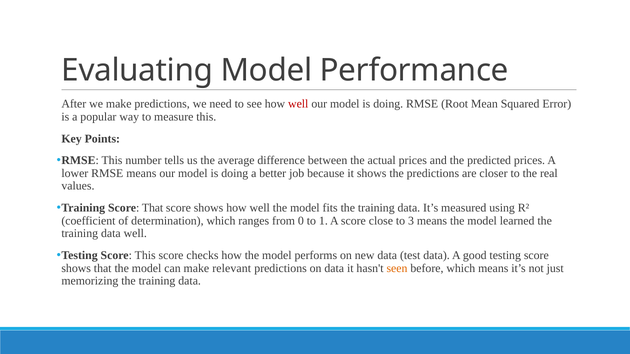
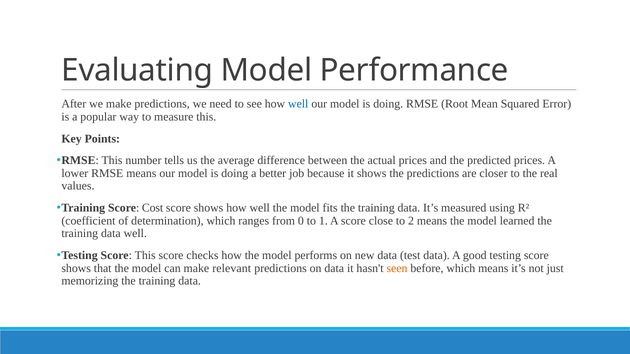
well colour: red -> blue (298, 104)
Score That: That -> Cost (153, 208)
3: 3 -> 2 (411, 221)
